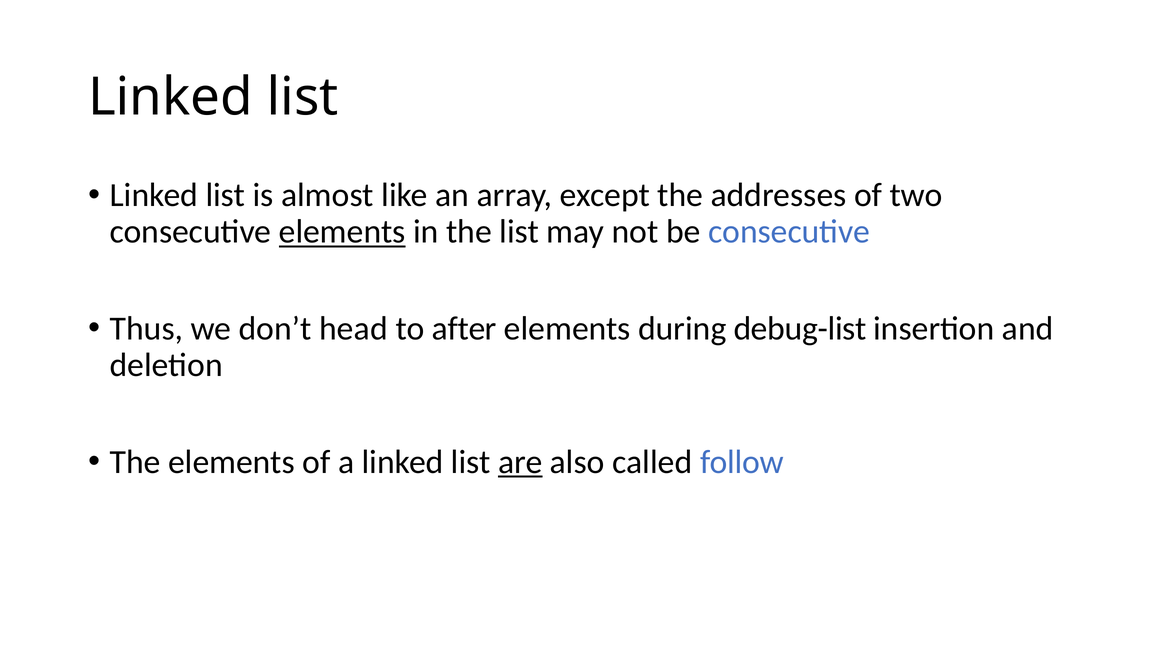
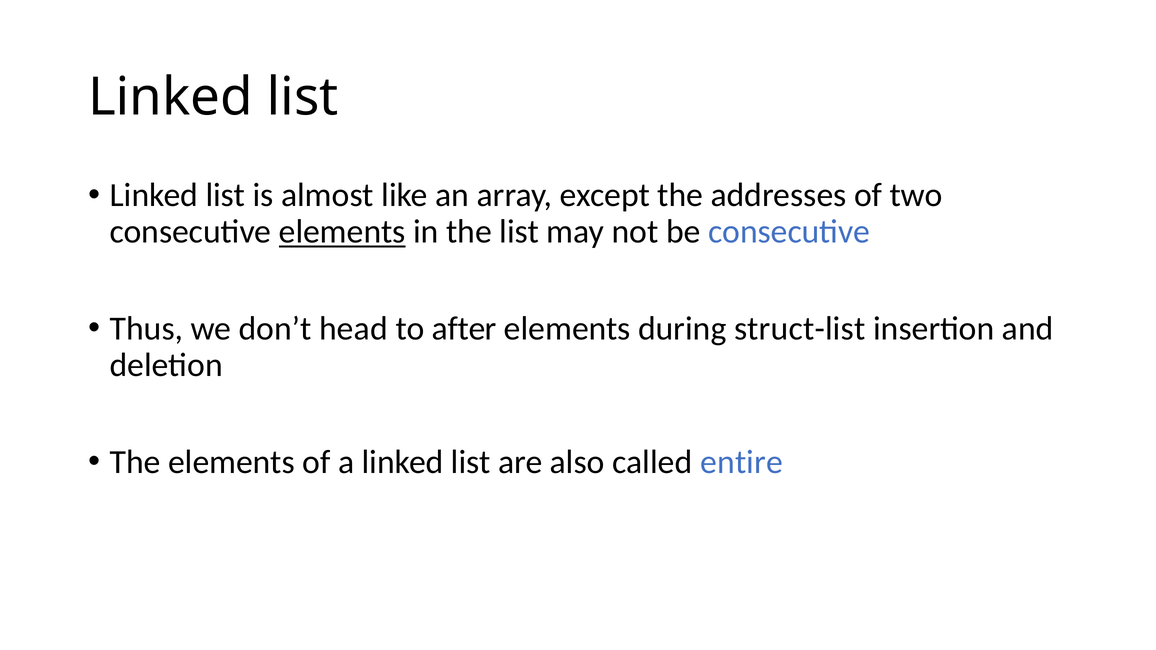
debug-list: debug-list -> struct-list (800, 329)
are underline: present -> none (520, 462)
follow: follow -> entire (742, 462)
